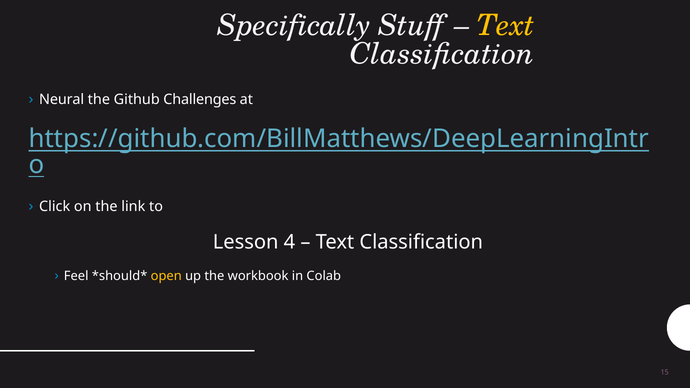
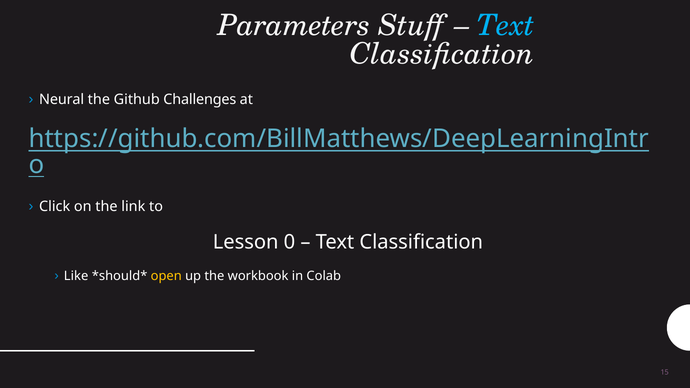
Specifically: Specifically -> Parameters (294, 26)
Text colour: yellow -> light blue (506, 26)
4: 4 -> 0 (289, 242)
Feel: Feel -> Like (76, 276)
